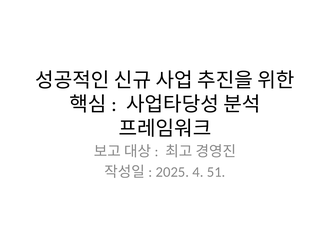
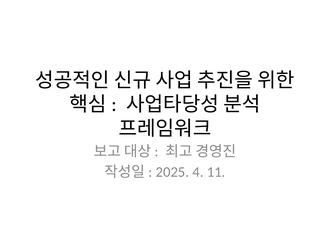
51: 51 -> 11 (216, 172)
